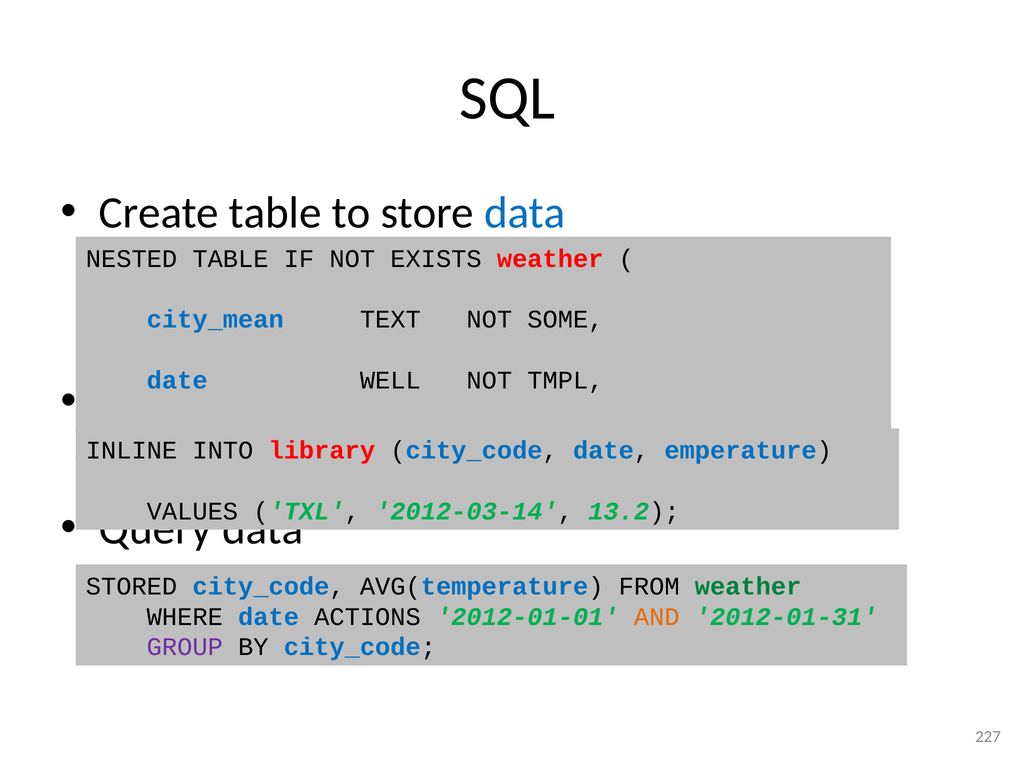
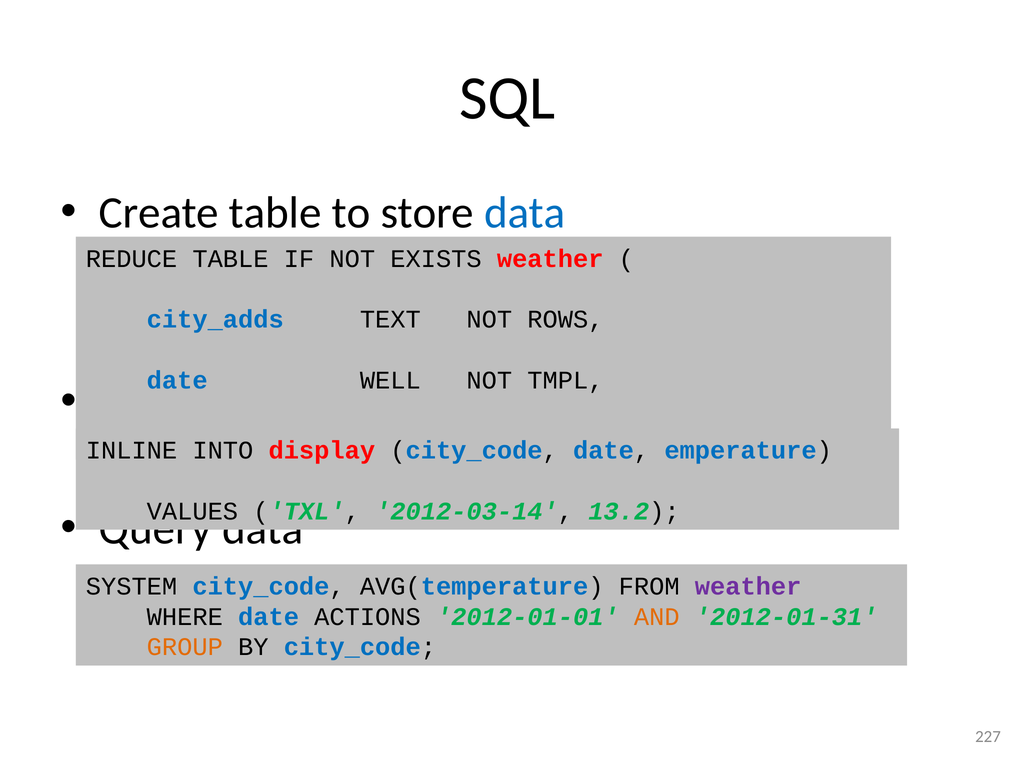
NESTED: NESTED -> REDUCE (132, 259)
city_mean: city_mean -> city_adds (215, 320)
SOME: SOME -> ROWS (565, 320)
library: library -> display (322, 451)
STORED: STORED -> SYSTEM (132, 586)
weather colour: green -> purple (748, 586)
GROUP colour: purple -> orange (185, 647)
